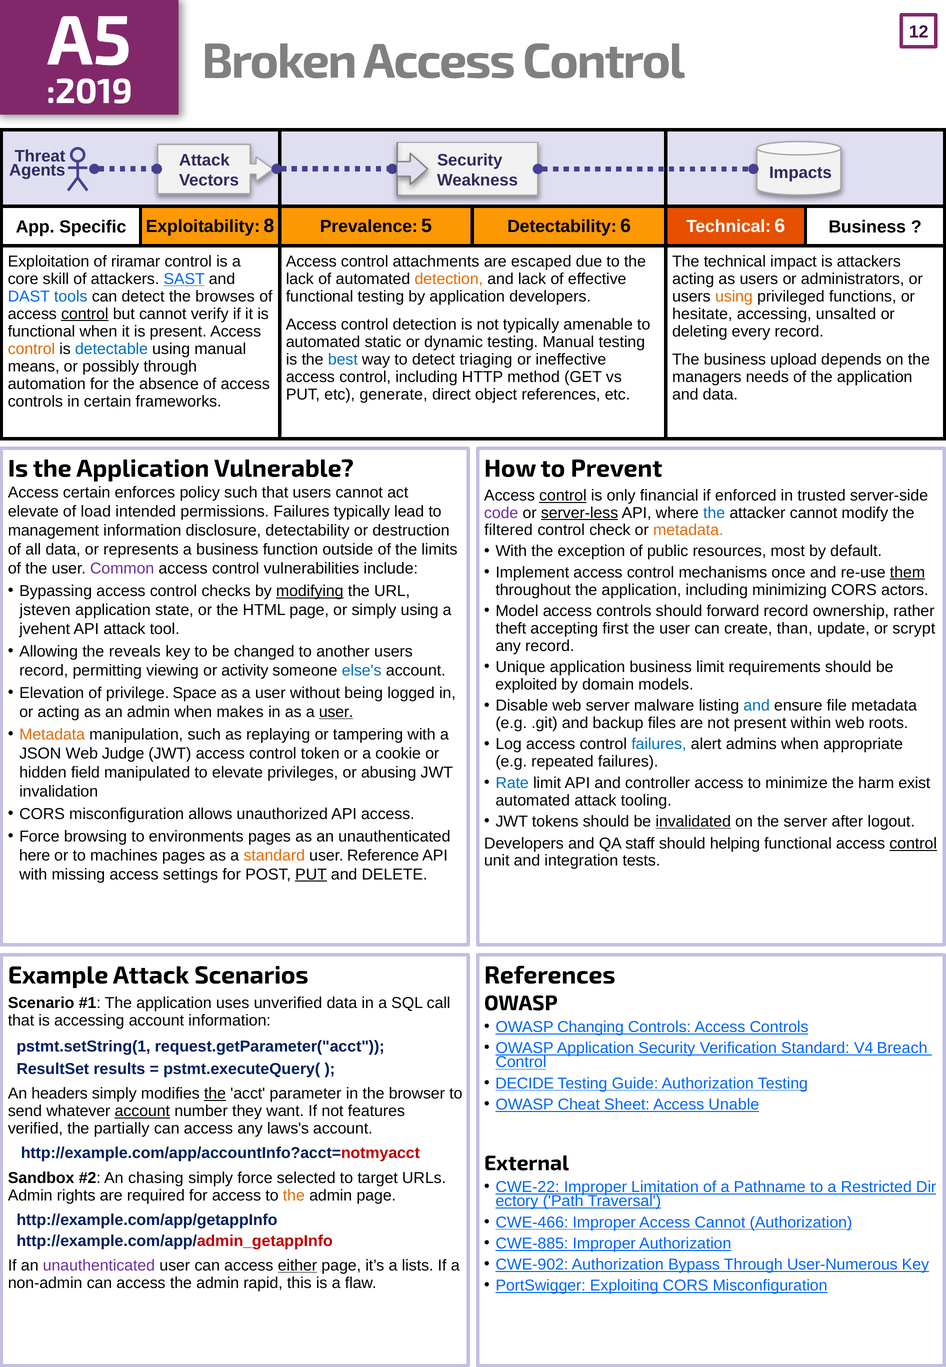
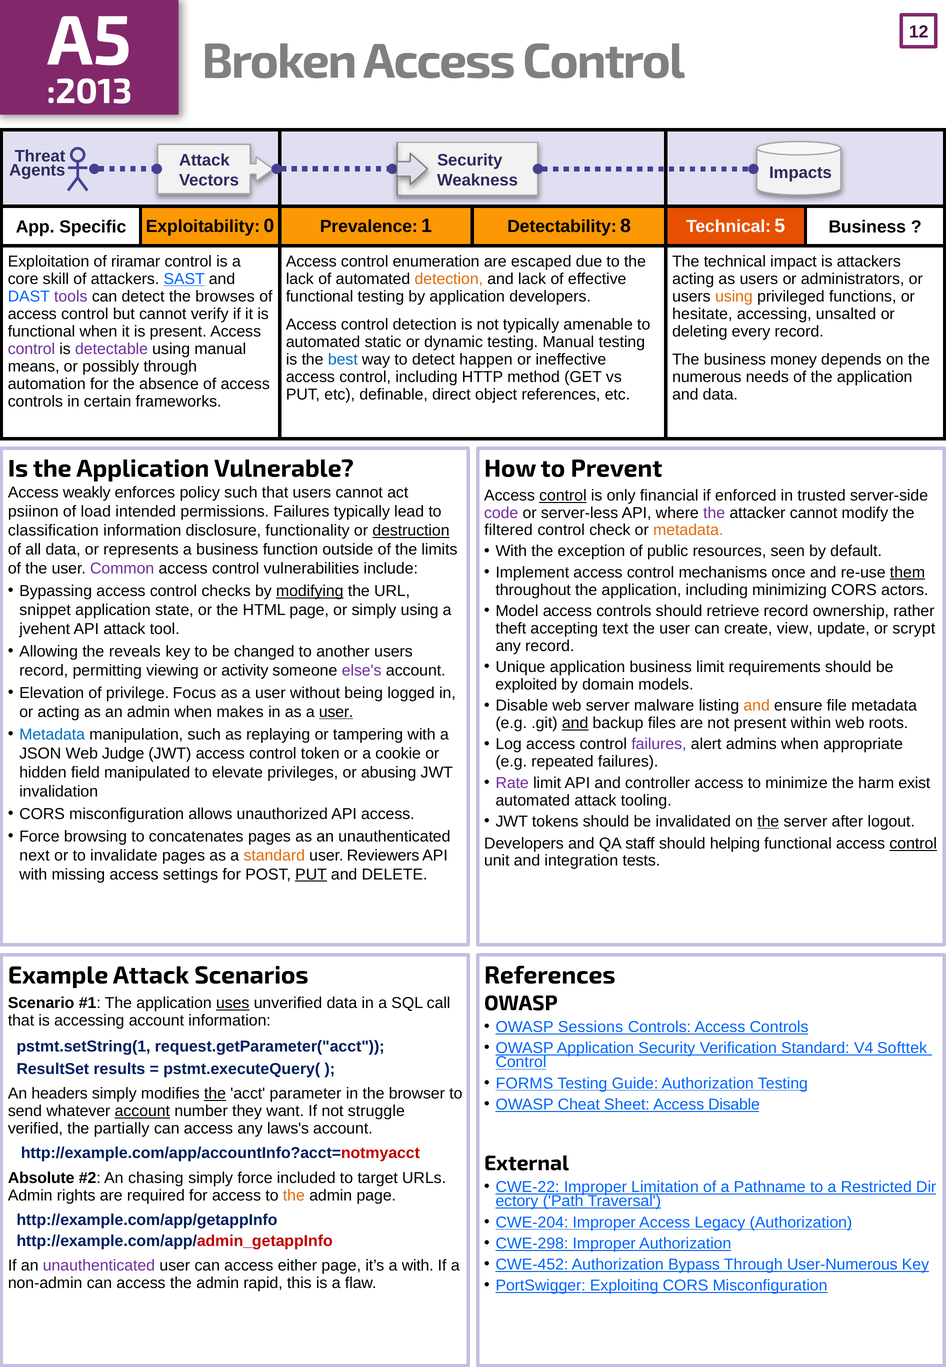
:2019: :2019 -> :2013 (89, 91)
8: 8 -> 0 (269, 226)
5: 5 -> 1 (427, 226)
Detectability 6: 6 -> 8 (626, 226)
Technical 6: 6 -> 5 (780, 226)
attachments: attachments -> enumeration (436, 261)
tools colour: blue -> purple (71, 296)
control underline: present -> none (85, 314)
control colour: orange -> purple (31, 349)
detectable colour: blue -> purple (112, 349)
triaging: triaging -> happen (486, 359)
upload: upload -> money (794, 359)
managers: managers -> numerous (707, 377)
generate: generate -> definable (394, 394)
Access certain: certain -> weakly (87, 492)
elevate: elevate -> psiinon (33, 511)
server-less underline: present -> none (580, 513)
the colour: blue -> purple (714, 513)
management: management -> classification (53, 530)
disclosure detectability: detectability -> functionality (308, 530)
destruction underline: none -> present (411, 530)
most: most -> seen (788, 551)
jsteven: jsteven -> snippet (45, 610)
forward: forward -> retrieve (733, 611)
first: first -> text (615, 628)
than: than -> view (795, 628)
else's colour: blue -> purple (362, 670)
Space: Space -> Focus (194, 693)
and colour: blue -> orange (757, 705)
and underline: none -> present (575, 723)
Metadata colour: orange -> blue (52, 734)
failures colour: blue -> purple (659, 744)
Rate colour: blue -> purple (512, 783)
invalidated underline: present -> none (693, 821)
the underline: none -> present (768, 821)
environments: environments -> concatenates (196, 836)
here: here -> next (34, 855)
machines: machines -> invalidate (124, 855)
Reference: Reference -> Reviewers (383, 855)
uses underline: none -> present (233, 1003)
Changing: Changing -> Sessions (590, 1026)
Breach: Breach -> Softtek (902, 1048)
DECIDE: DECIDE -> FORMS (525, 1083)
Access Unable: Unable -> Disable (734, 1104)
features: features -> struggle (376, 1111)
Sandbox: Sandbox -> Absolute (41, 1177)
selected: selected -> included (306, 1177)
CWE-466: CWE-466 -> CWE-204 (532, 1222)
Access Cannot: Cannot -> Legacy (720, 1222)
CWE-885: CWE-885 -> CWE-298 (532, 1243)
CWE-902: CWE-902 -> CWE-452 (532, 1264)
either underline: present -> none (297, 1265)
a lists: lists -> with (418, 1265)
